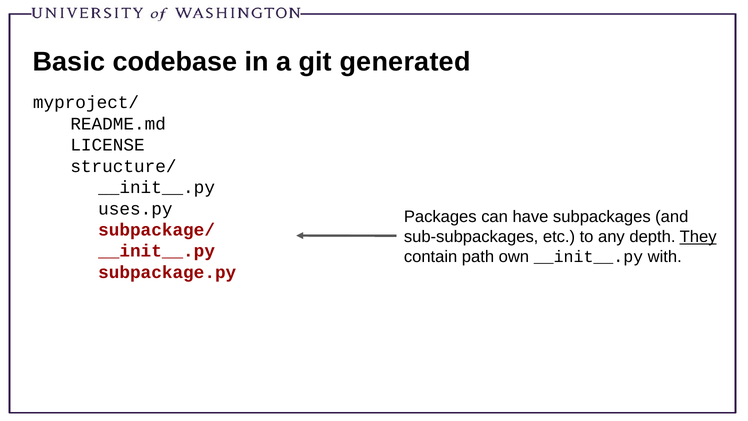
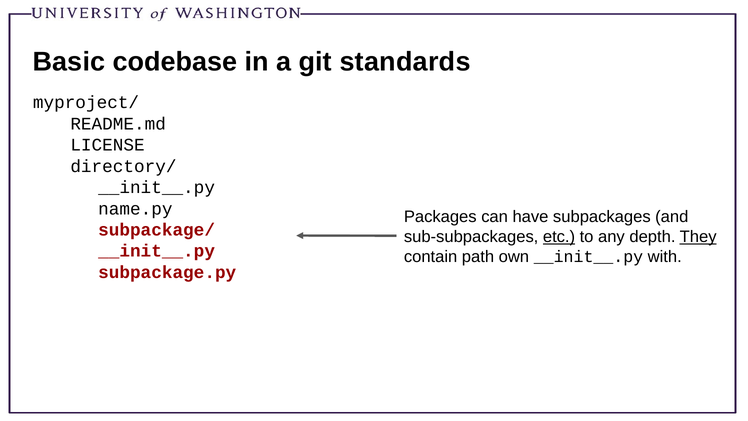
generated: generated -> standards (405, 62)
structure/: structure/ -> directory/ (123, 166)
uses.py: uses.py -> name.py (135, 209)
etc underline: none -> present (559, 237)
